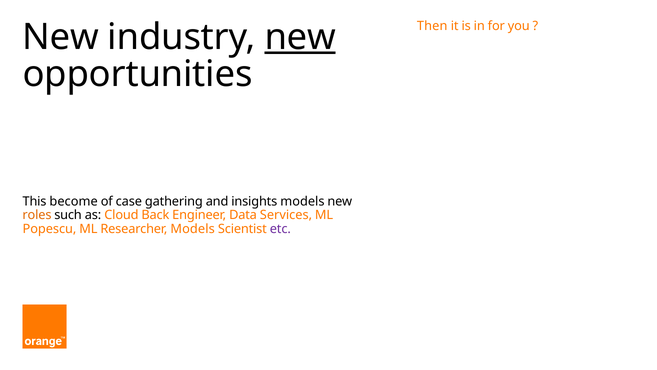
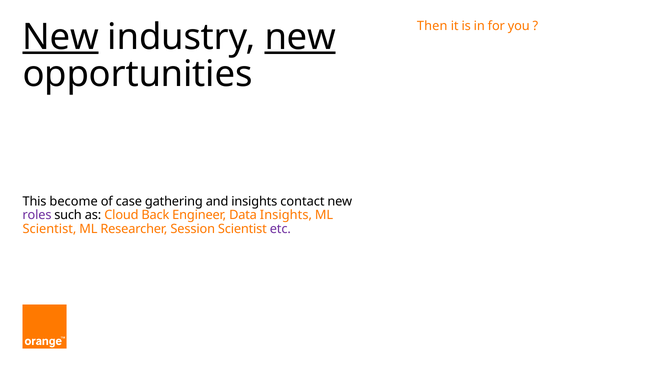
New underline: none -> present (61, 37)
insights models: models -> contact (302, 201)
roles colour: orange -> purple (37, 215)
Data Services: Services -> Insights (286, 215)
Popescu: Popescu -> Scientist (49, 229)
Researcher Models: Models -> Session (193, 229)
